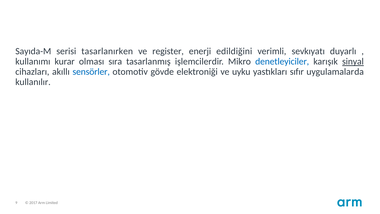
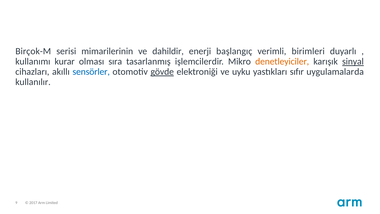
Sayıda-M: Sayıda-M -> Birçok-M (33, 51)
tasarlanırken: tasarlanırken -> mimarilerinin (107, 51)
register: register -> dahildir (168, 51)
edildiğini: edildiğini -> başlangıç (234, 51)
sevkıyatı: sevkıyatı -> birimleri (308, 51)
denetleyiciler colour: blue -> orange (282, 61)
gövde underline: none -> present (162, 72)
